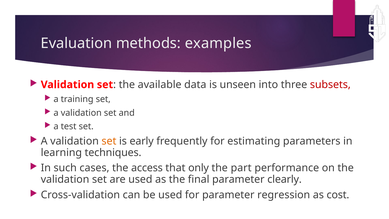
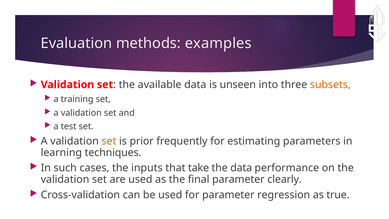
subsets colour: red -> orange (330, 85)
early: early -> prior (142, 141)
access: access -> inputs (147, 168)
only: only -> take (199, 168)
the part: part -> data (241, 168)
cost: cost -> true (338, 195)
